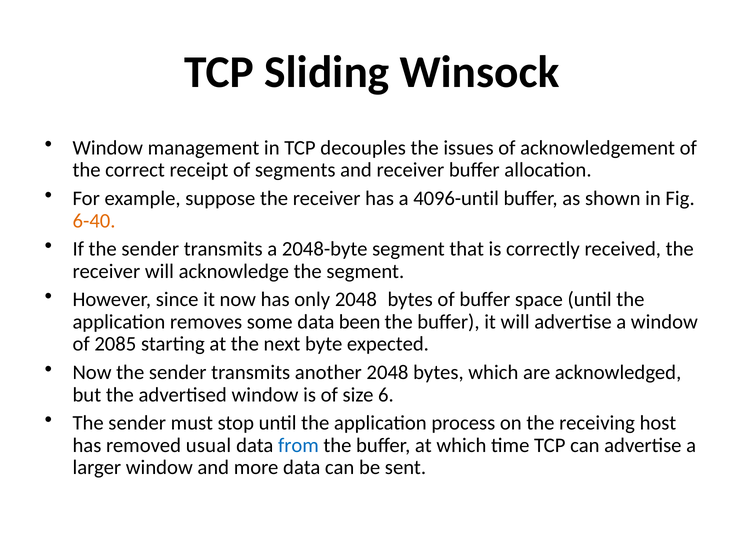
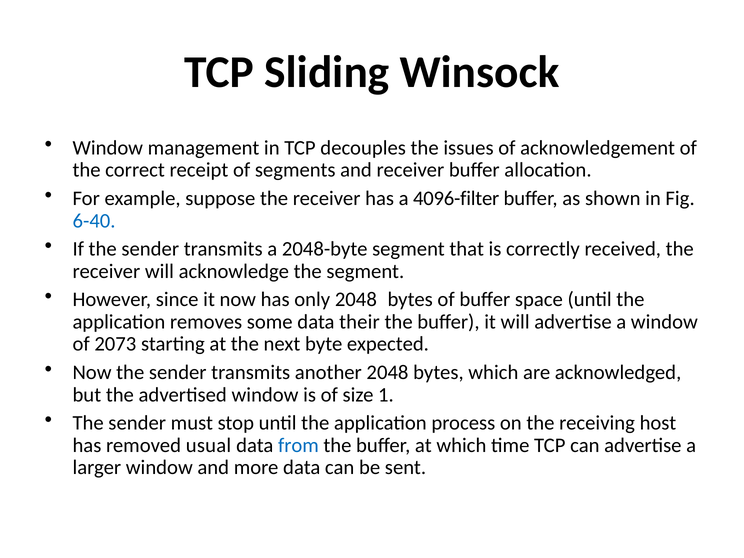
4096-until: 4096-until -> 4096-filter (456, 198)
6-40 colour: orange -> blue (94, 221)
been: been -> their (359, 322)
2085: 2085 -> 2073 (115, 344)
6: 6 -> 1 (386, 395)
